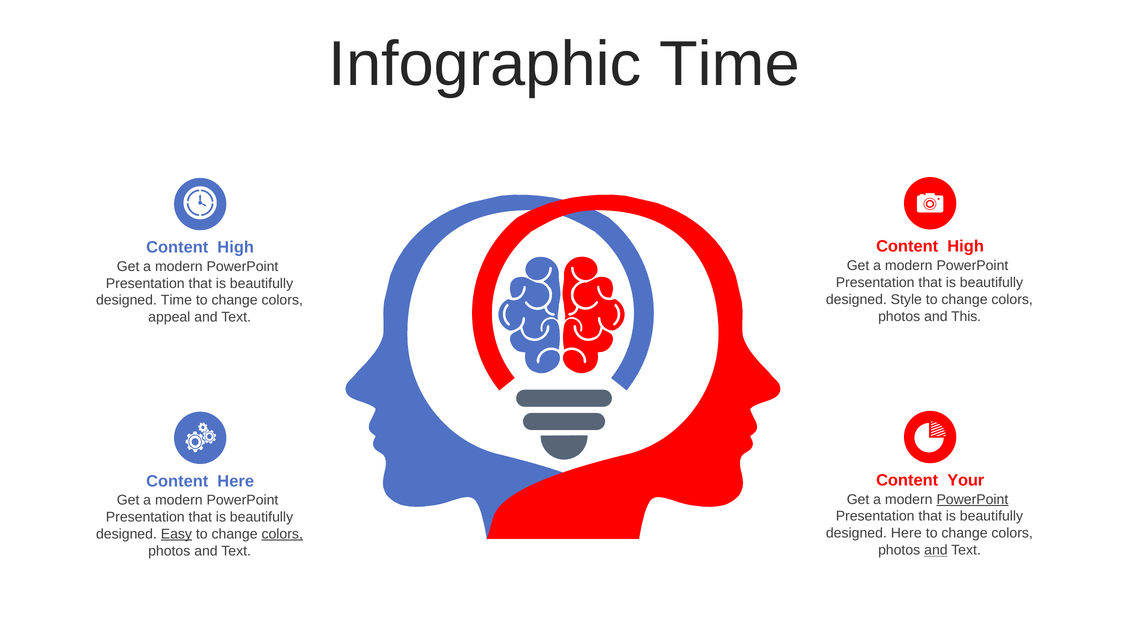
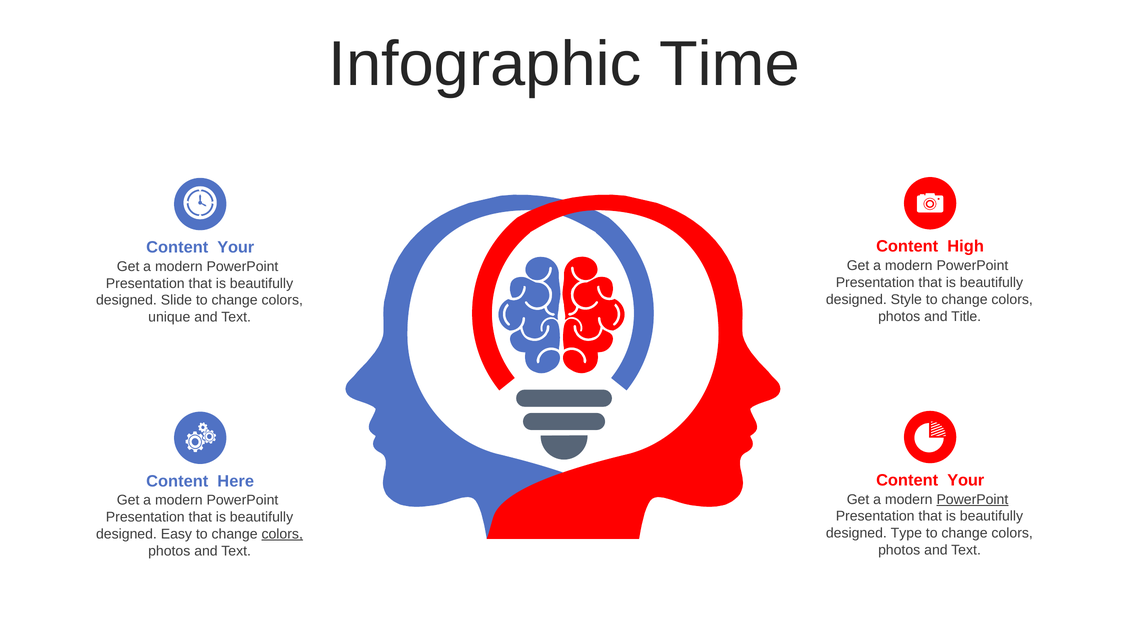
High: High -> Your (236, 247)
designed Time: Time -> Slide (176, 300)
This: This -> Title (966, 316)
appeal: appeal -> unique (169, 317)
designed Here: Here -> Type (906, 533)
Easy underline: present -> none (176, 534)
and underline: present -> none (936, 550)
